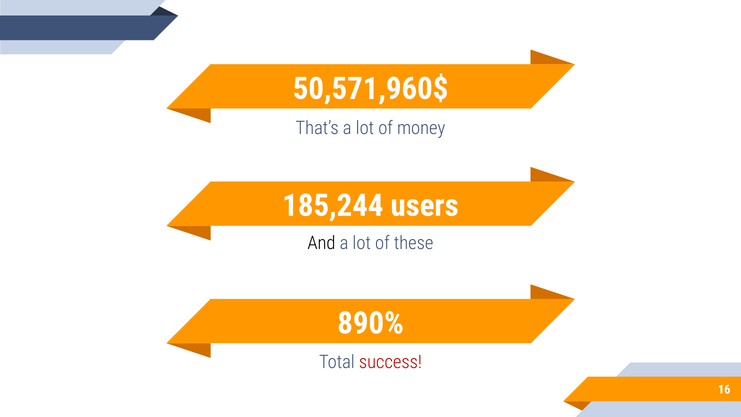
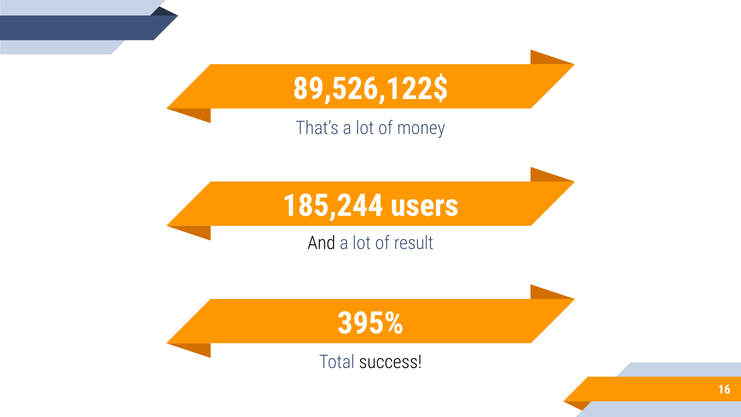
50,571,960$: 50,571,960$ -> 89,526,122$ (371, 89)
these: these -> result (414, 243)
890%: 890% -> 395% (371, 323)
success colour: red -> black (390, 362)
